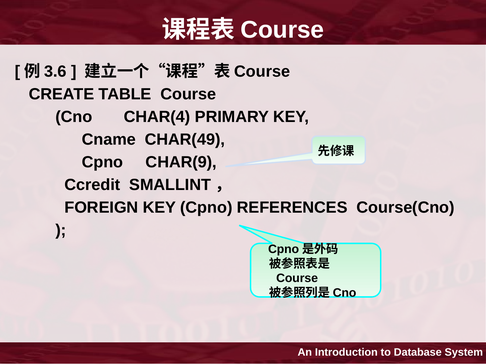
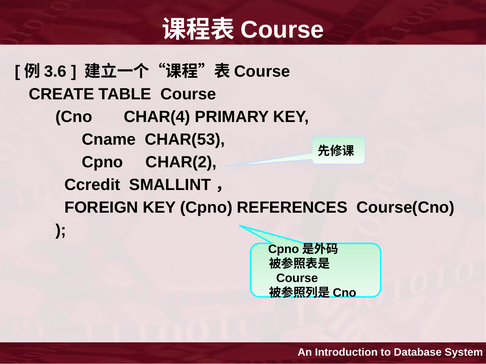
CHAR(49: CHAR(49 -> CHAR(53 (185, 140)
CHAR(9: CHAR(9 -> CHAR(2 (181, 162)
